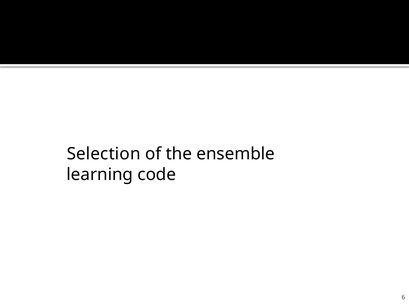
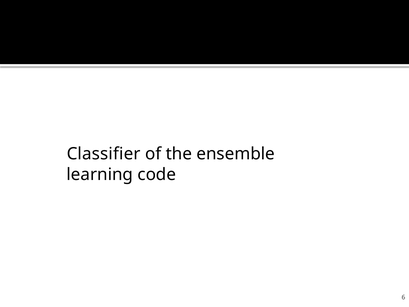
Selection: Selection -> Classifier (104, 154)
